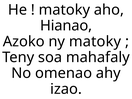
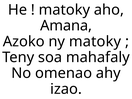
Hianao: Hianao -> Amana (66, 26)
